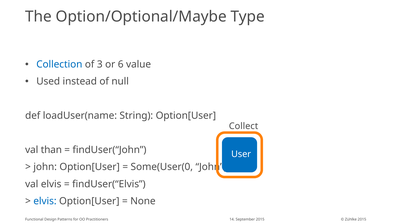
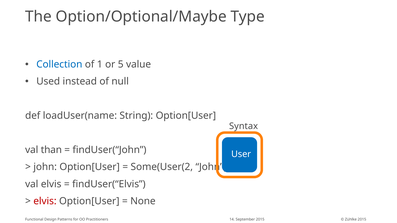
3: 3 -> 1 (100, 64)
6: 6 -> 5 (121, 64)
Collect: Collect -> Syntax (244, 126)
Some(User(0: Some(User(0 -> Some(User(2 (162, 167)
elvis colour: blue -> red (45, 201)
